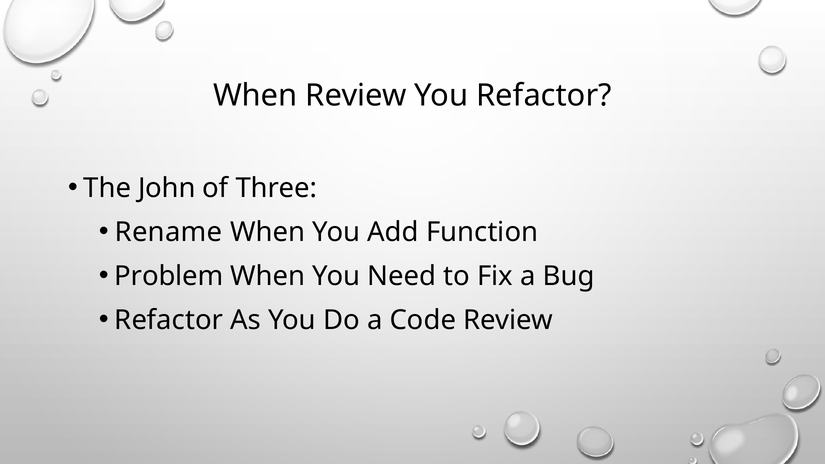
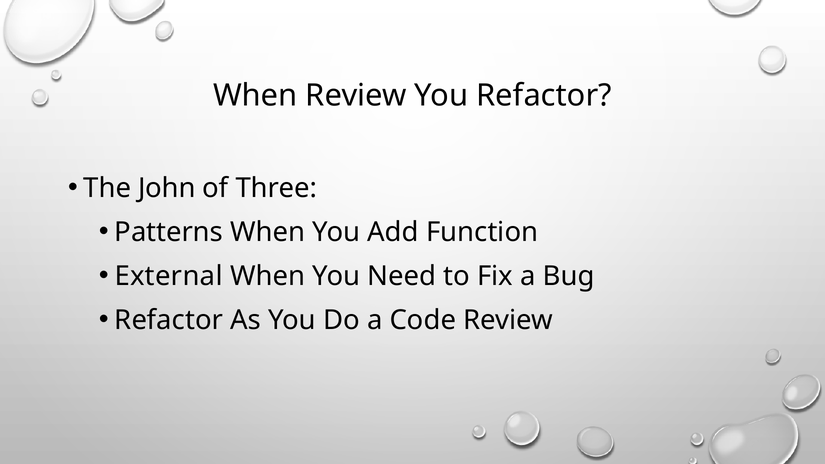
Rename: Rename -> Patterns (169, 232)
Problem: Problem -> External (169, 276)
